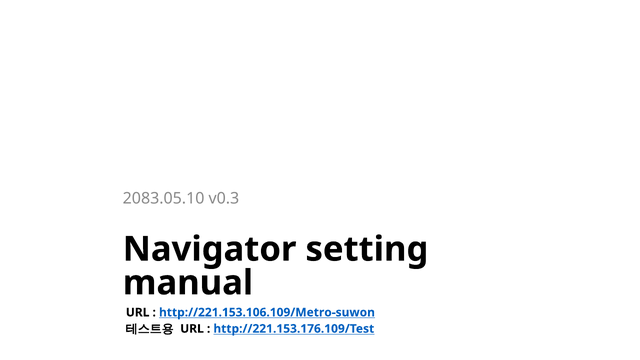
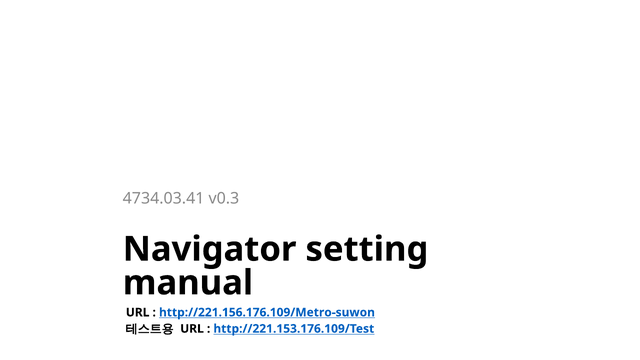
2083.05.10: 2083.05.10 -> 4734.03.41 (164, 199)
http://221.153.106.109/Metro-suwon: http://221.153.106.109/Metro-suwon -> http://221.156.176.109/Metro-suwon (267, 312)
